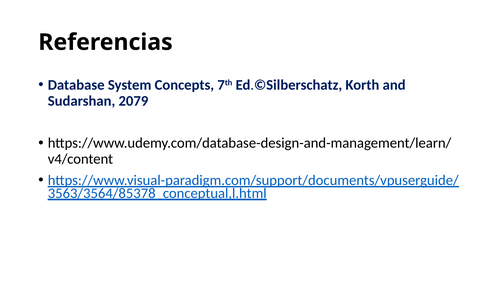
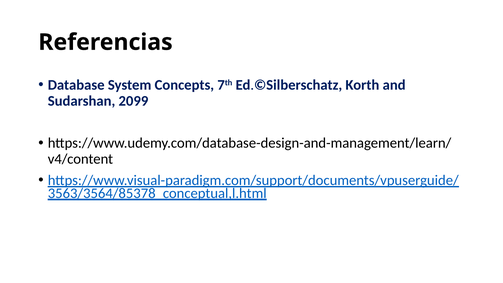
2079: 2079 -> 2099 (133, 101)
